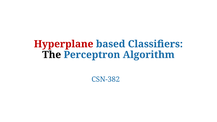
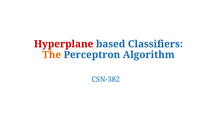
The colour: black -> orange (52, 55)
